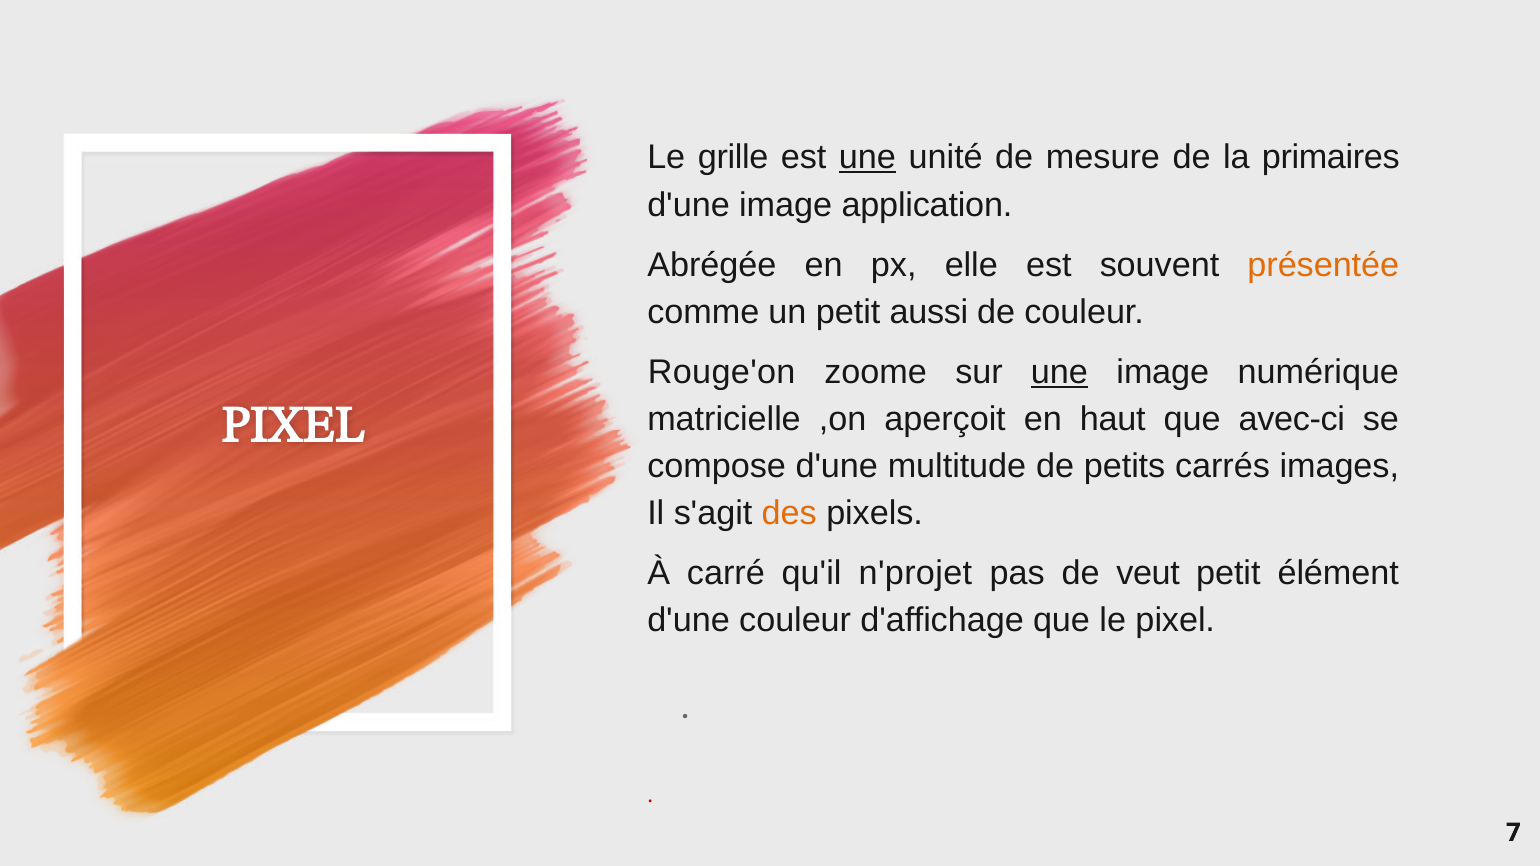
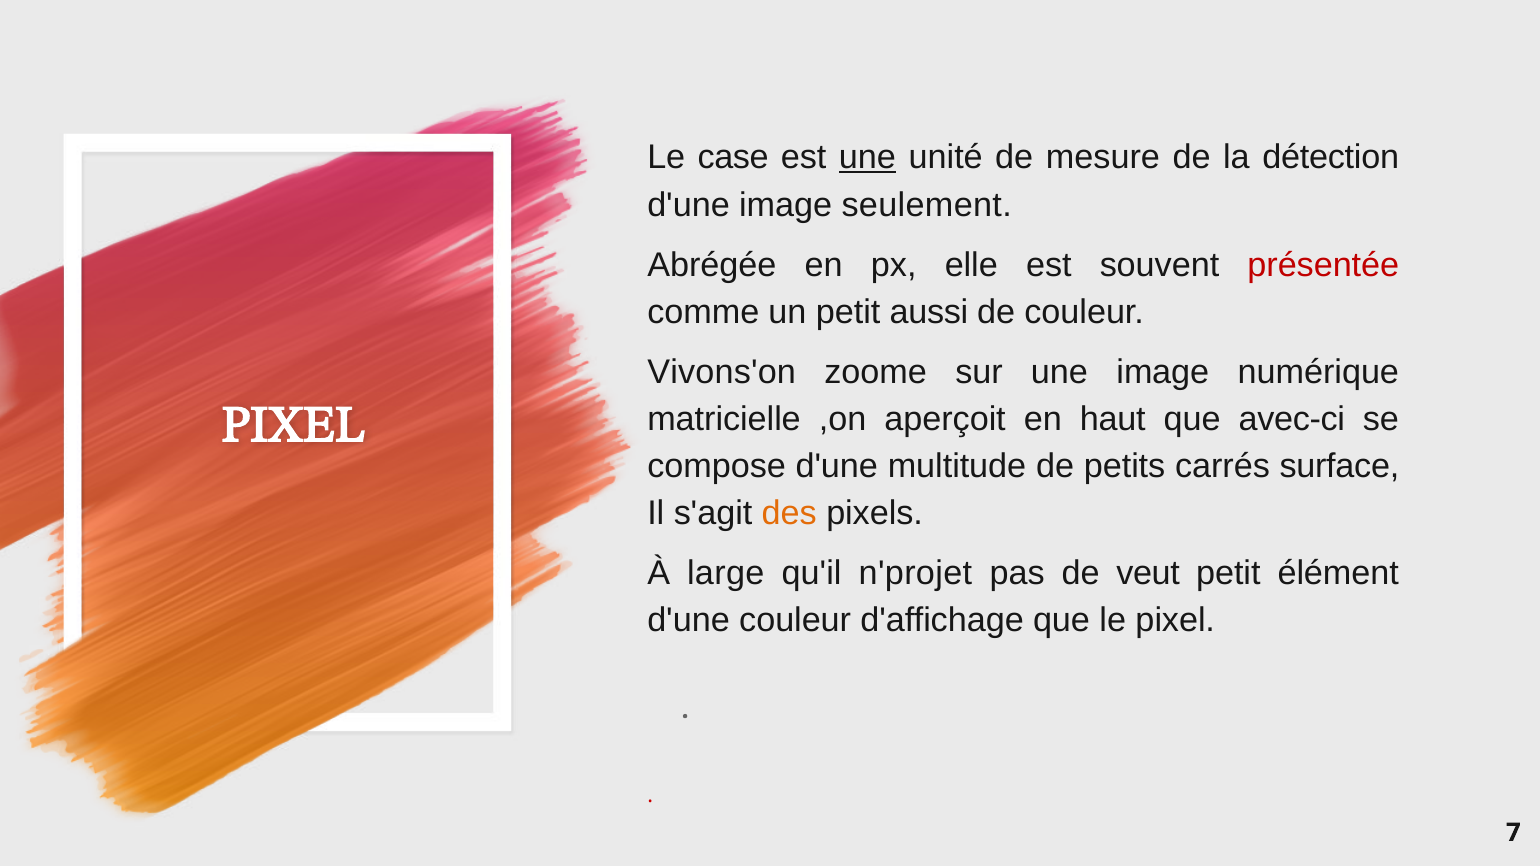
grille: grille -> case (733, 158)
primaires: primaires -> détection (1331, 158)
application: application -> seulement (927, 205)
présentée colour: orange -> red (1323, 265)
Rouge'on: Rouge'on -> Vivons'on (722, 372)
une underline: present -> none (1059, 372)
images: images -> surface (1339, 466)
carré: carré -> large (726, 574)
